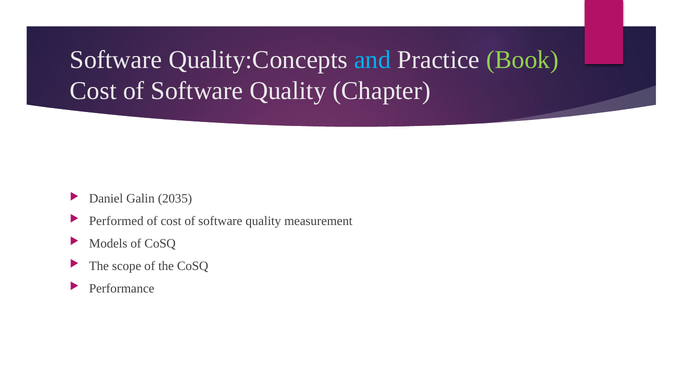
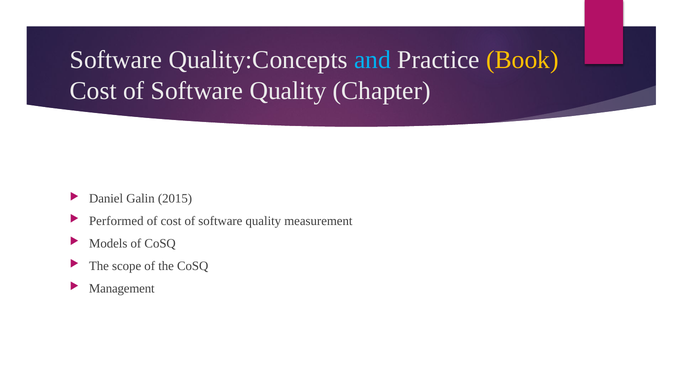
Book colour: light green -> yellow (523, 60)
2035: 2035 -> 2015 (175, 199)
Performance: Performance -> Management (122, 289)
